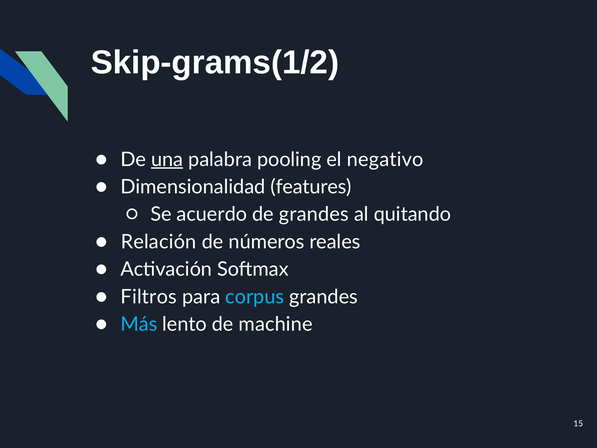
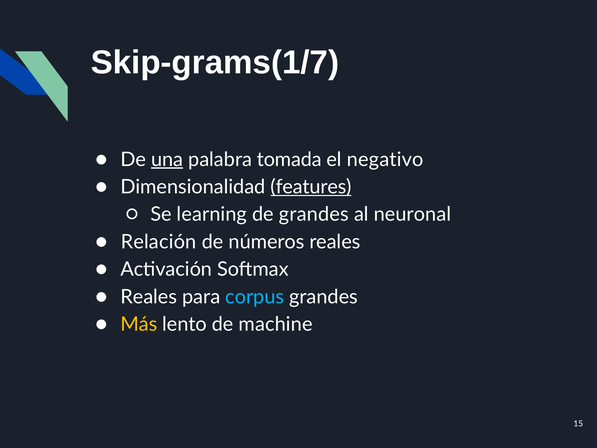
Skip-grams(1/2: Skip-grams(1/2 -> Skip-grams(1/7 (215, 62)
pooling: pooling -> tomada (289, 159)
features underline: none -> present (311, 187)
acuerdo: acuerdo -> learning (212, 214)
quitando: quitando -> neuronal (412, 214)
Filtros: Filtros -> Reales (149, 297)
Más colour: light blue -> yellow (139, 324)
